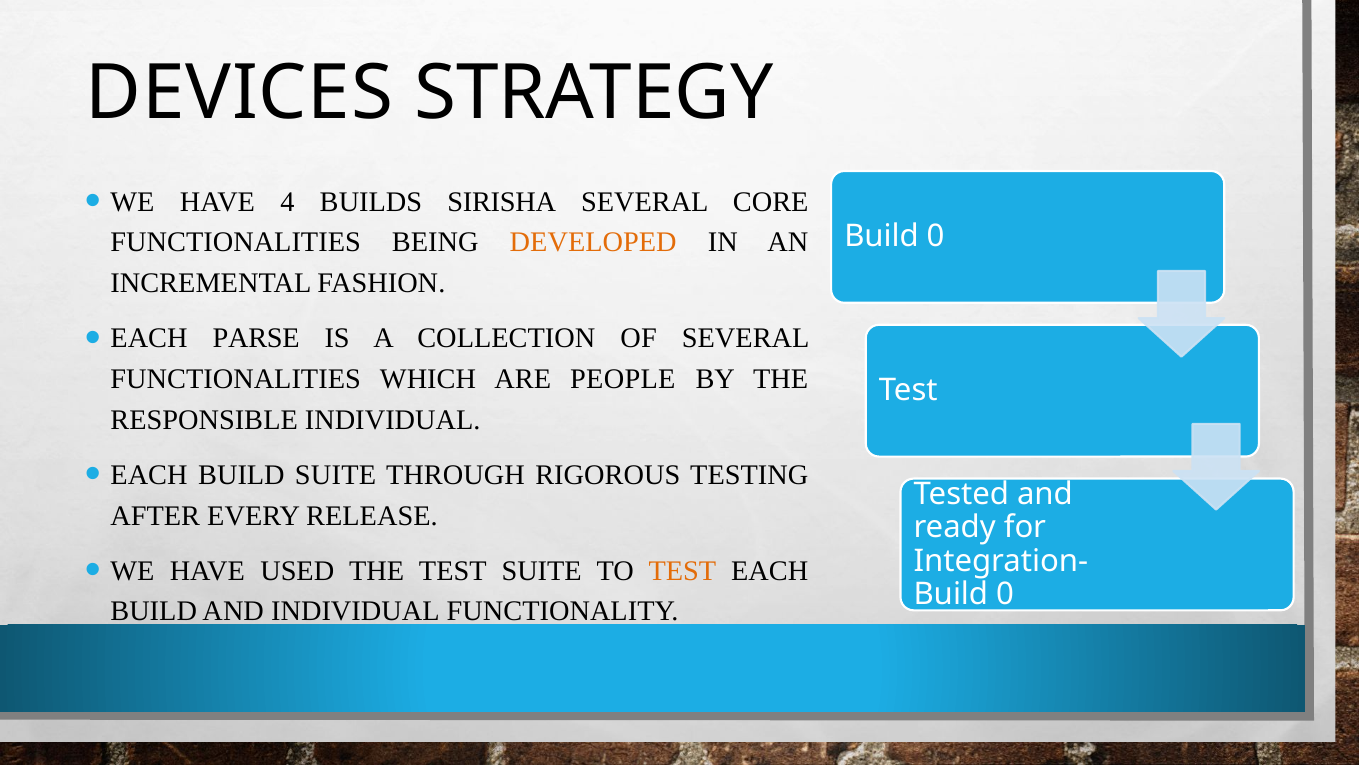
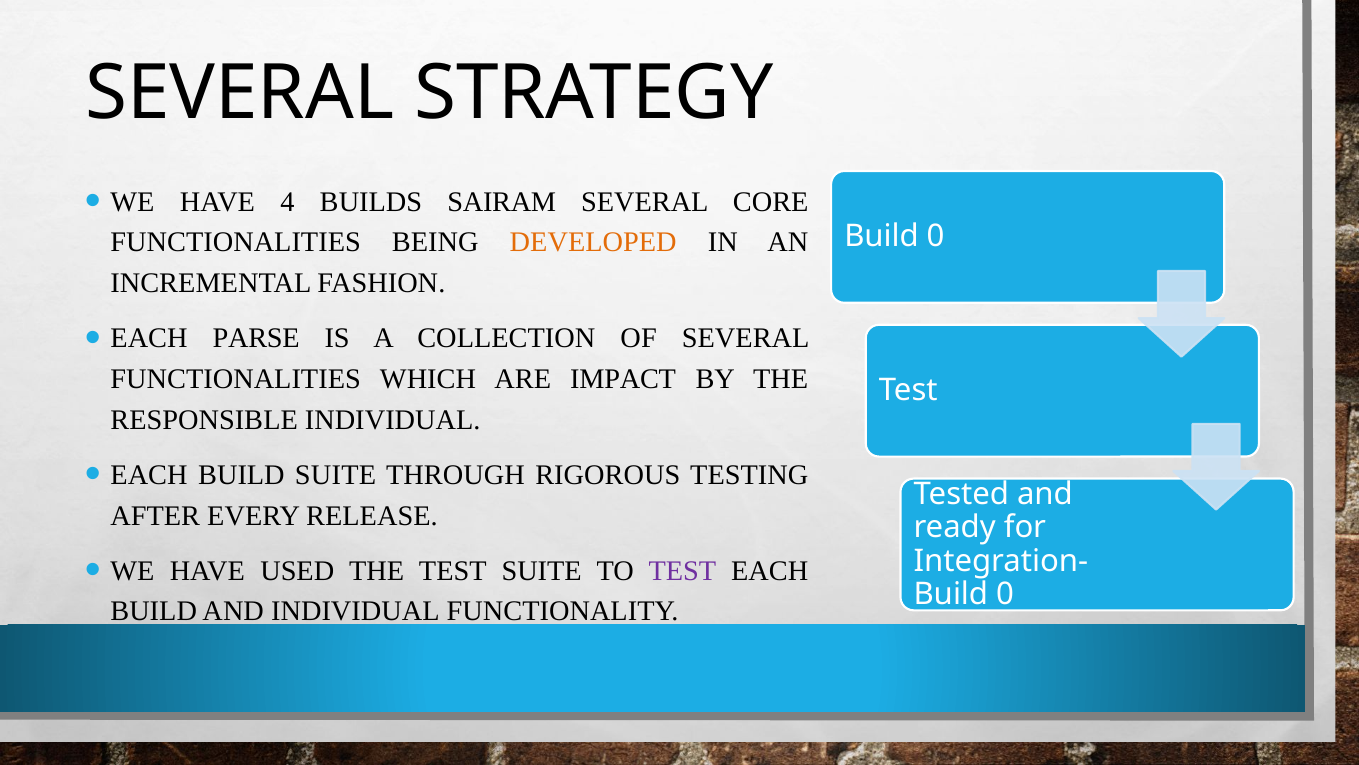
DEVICES: DEVICES -> SEVERAL (240, 94)
SIRISHA: SIRISHA -> SAIRAM (502, 202)
PEOPLE: PEOPLE -> IMPACT (623, 379)
TEST colour: orange -> purple (682, 570)
